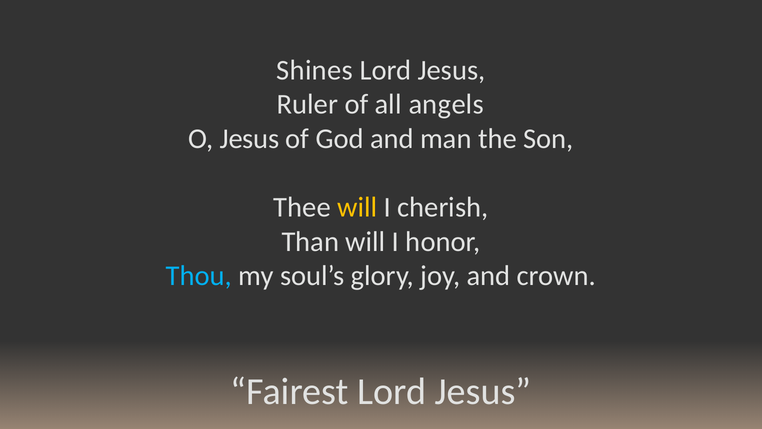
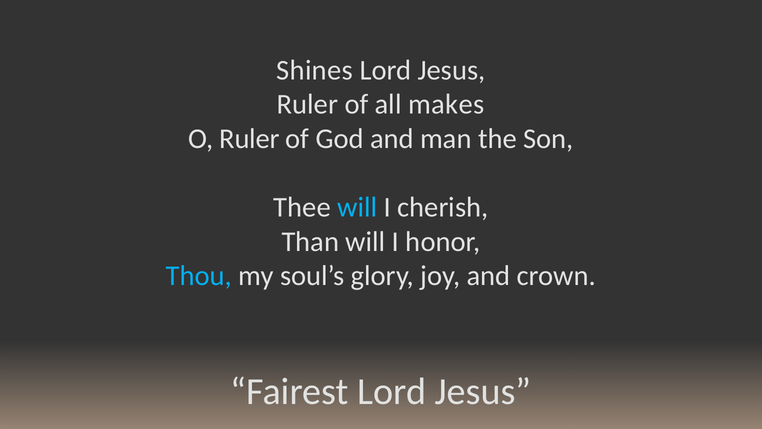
angels: angels -> makes (446, 104)
O Jesus: Jesus -> Ruler (249, 139)
will colour: yellow -> light blue (357, 207)
